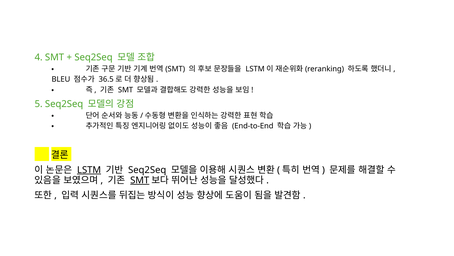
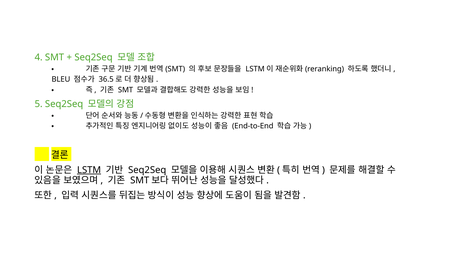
SMT underline: present -> none (140, 180)
